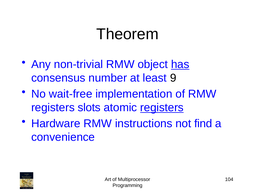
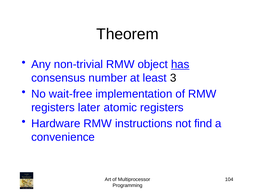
9: 9 -> 3 (173, 78)
slots: slots -> later (89, 107)
registers underline: present -> none (162, 107)
